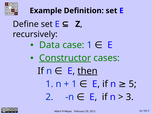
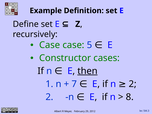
Data: Data -> Case (50, 45)
case 1: 1 -> 5 (89, 45)
Constructor underline: present -> none (65, 58)
1: 1 -> 7 (74, 84)
5: 5 -> 2 (133, 84)
3: 3 -> 8 (130, 97)
